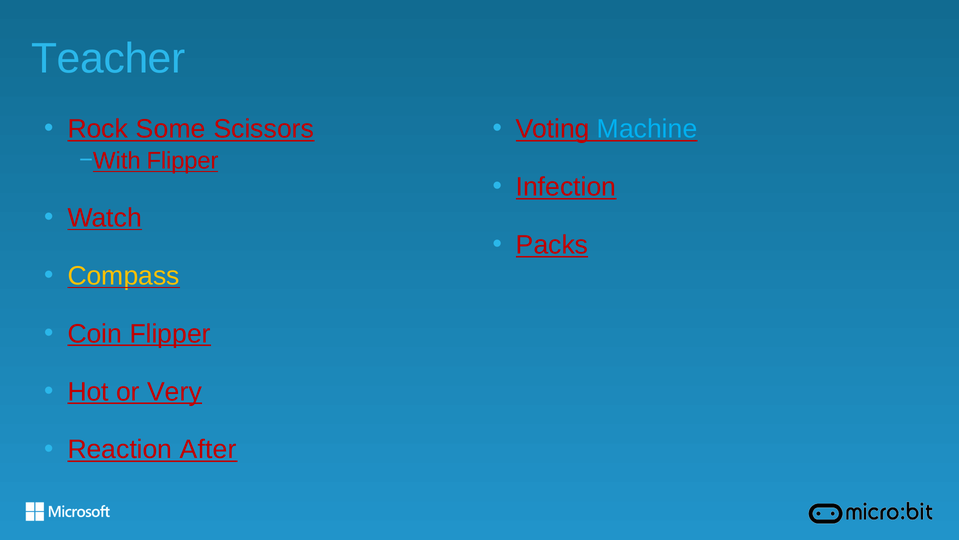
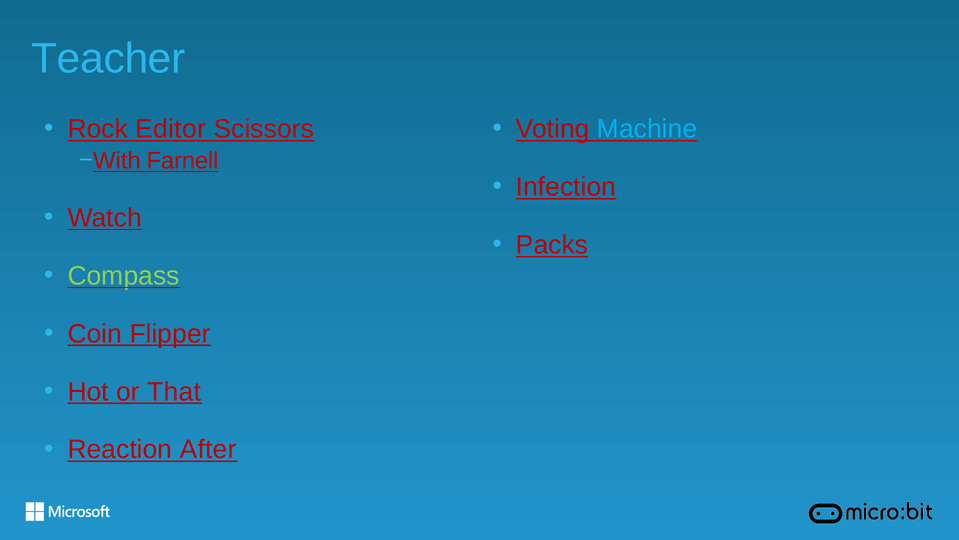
Some: Some -> Editor (171, 129)
Flipper: Flipper -> Farnell (182, 161)
Compass colour: yellow -> light green (124, 276)
Very: Very -> That (174, 391)
